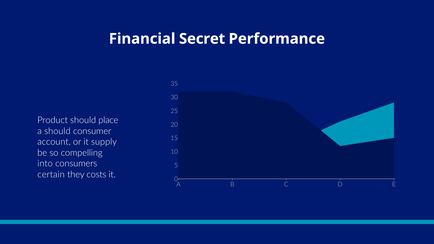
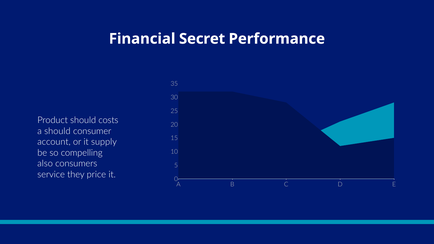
place: place -> costs (108, 120)
into: into -> also (45, 164)
certain: certain -> service (51, 175)
costs: costs -> price (96, 175)
